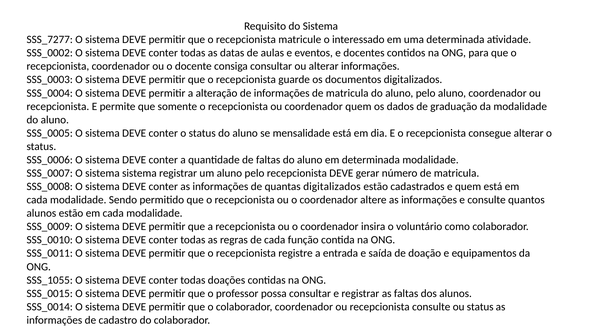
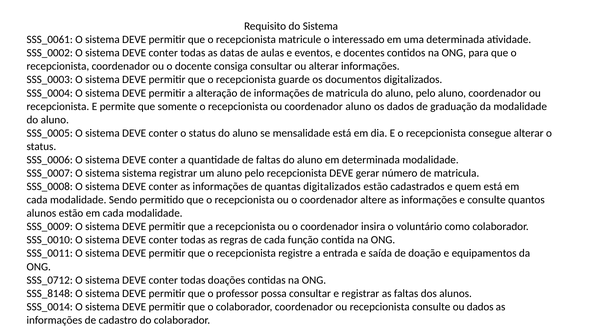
SSS_7277: SSS_7277 -> SSS_0061 (50, 40)
coordenador quem: quem -> aluno (358, 106)
SSS_1055: SSS_1055 -> SSS_0712 (50, 280)
SSS_0015: SSS_0015 -> SSS_8148 (50, 293)
ou status: status -> dados (480, 306)
